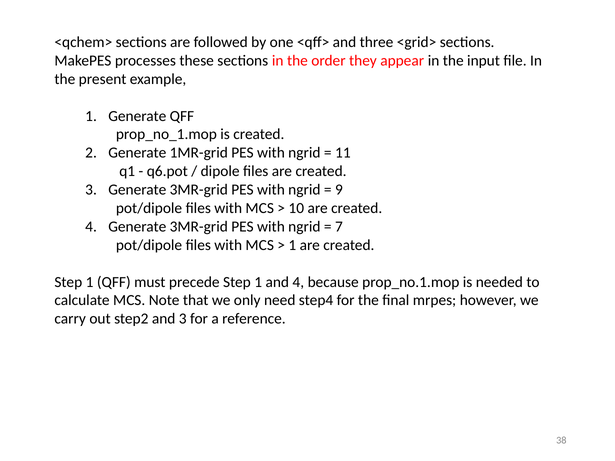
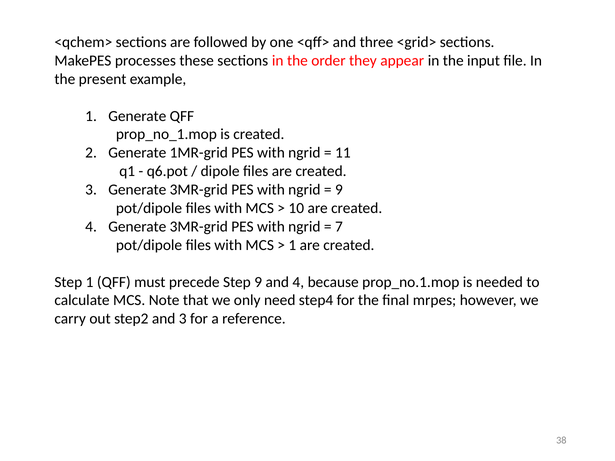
precede Step 1: 1 -> 9 (258, 282)
